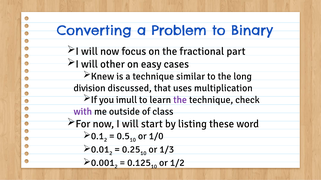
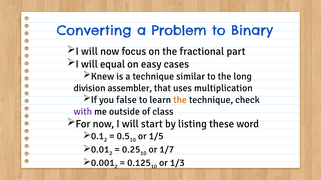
other: other -> equal (113, 64)
discussed: discussed -> assembler (130, 88)
imull: imull -> false (126, 100)
the colour: purple -> orange (180, 100)
1/0: 1/0 -> 1/5 (156, 136)
1/3: 1/3 -> 1/7 (167, 150)
1/2: 1/2 -> 1/3 (177, 163)
